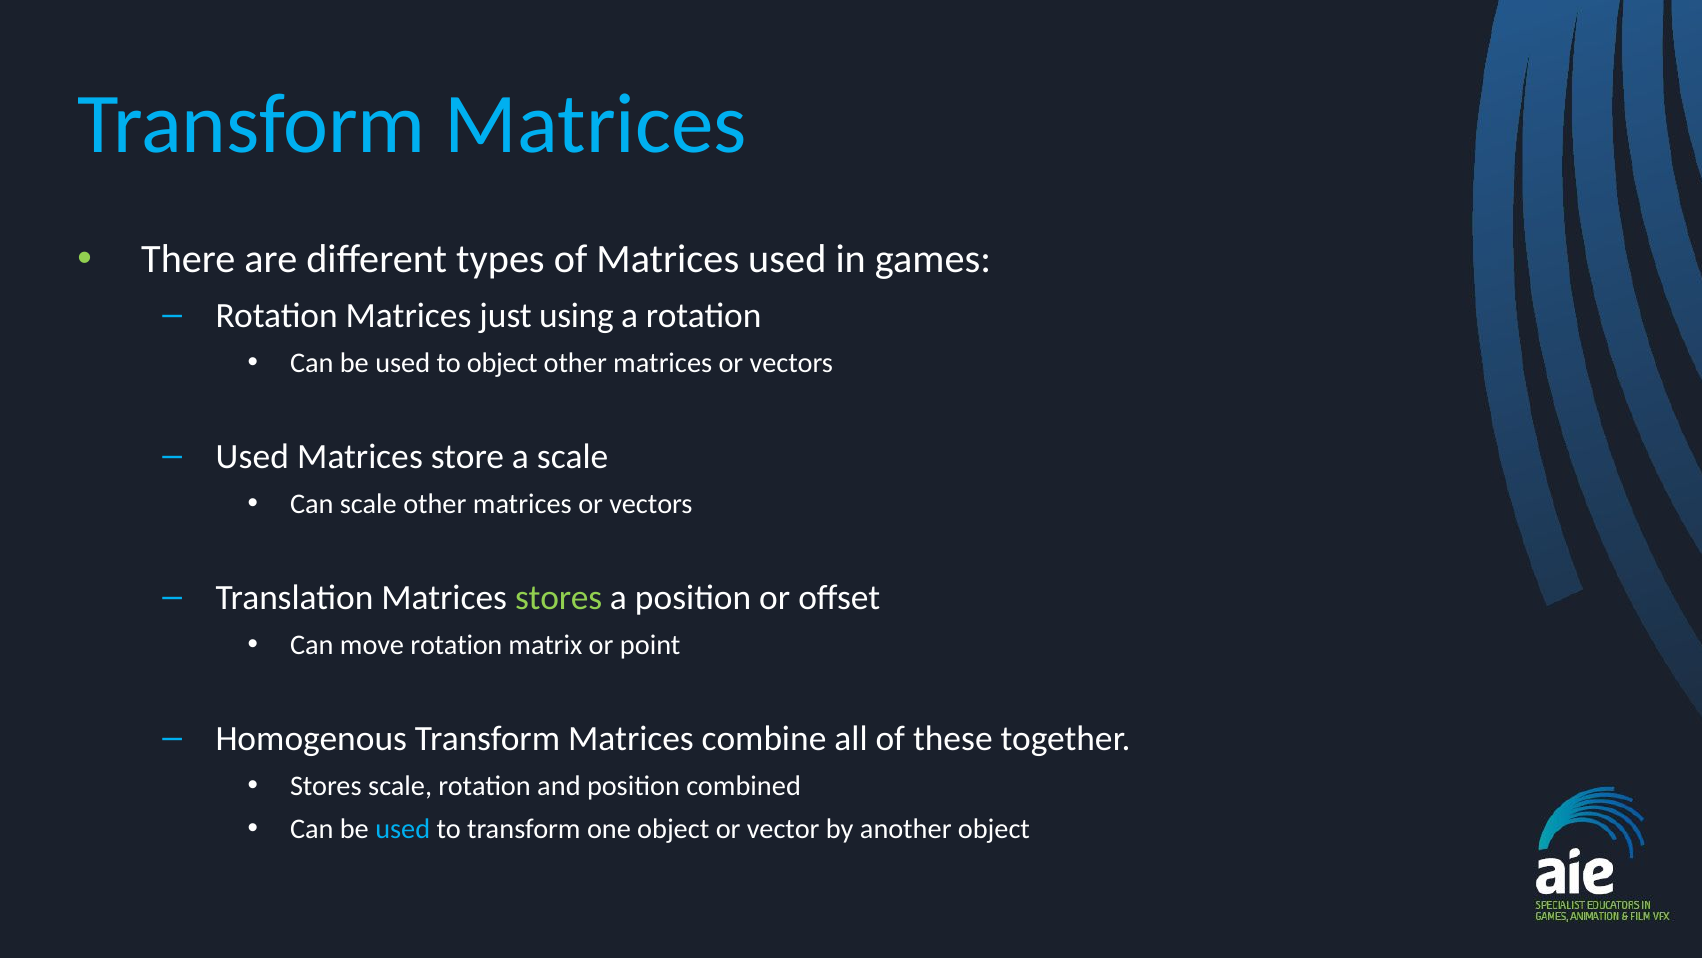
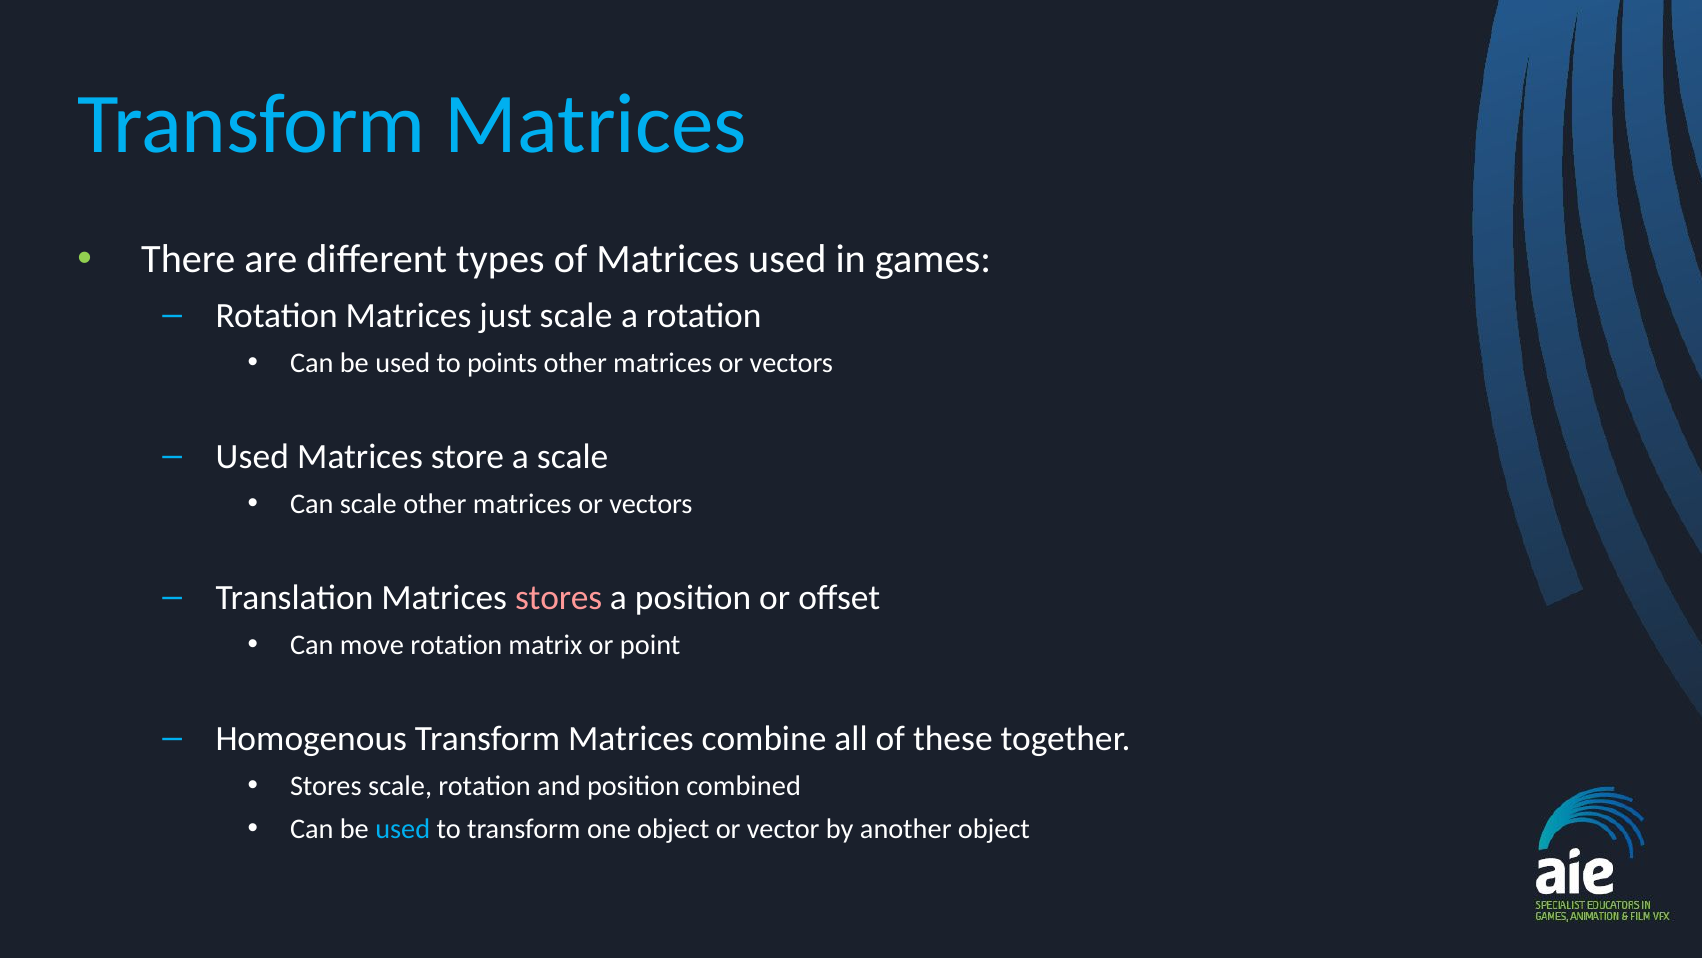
just using: using -> scale (576, 316)
to object: object -> points (502, 363)
stores colour: light green -> pink (559, 598)
